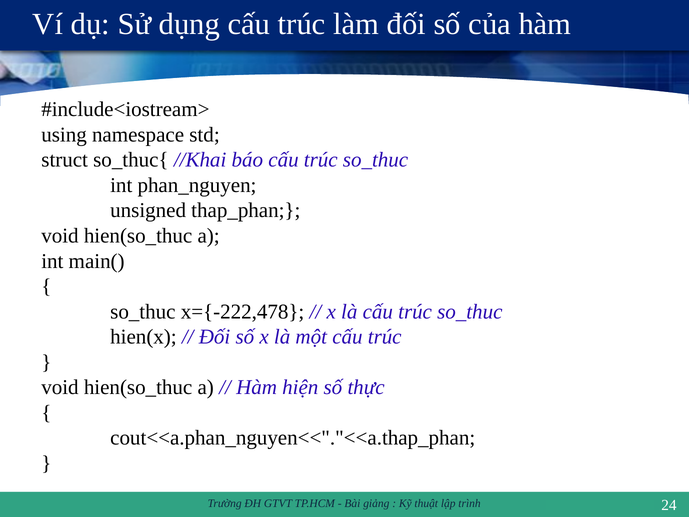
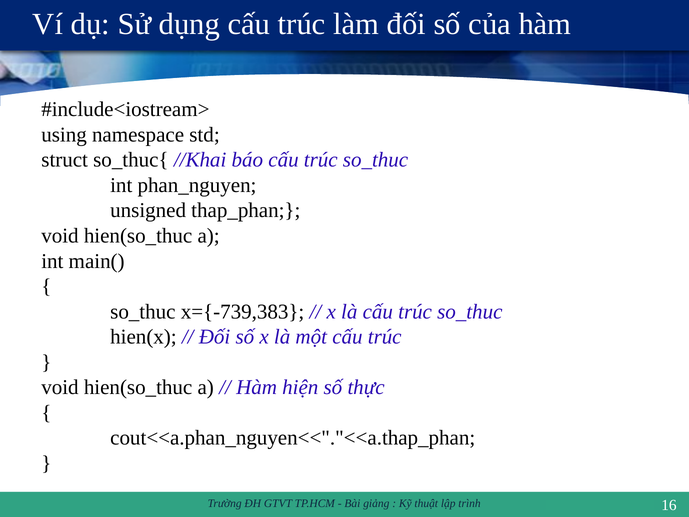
x={-222,478: x={-222,478 -> x={-739,383 (243, 311)
24: 24 -> 16 (669, 505)
